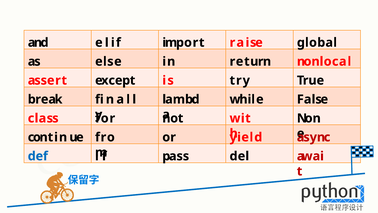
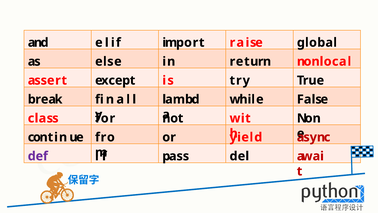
def colour: blue -> purple (38, 156)
